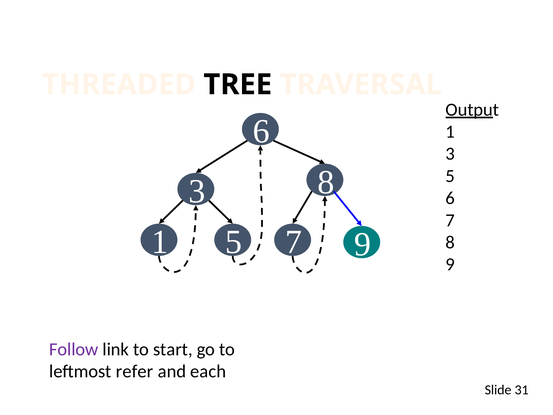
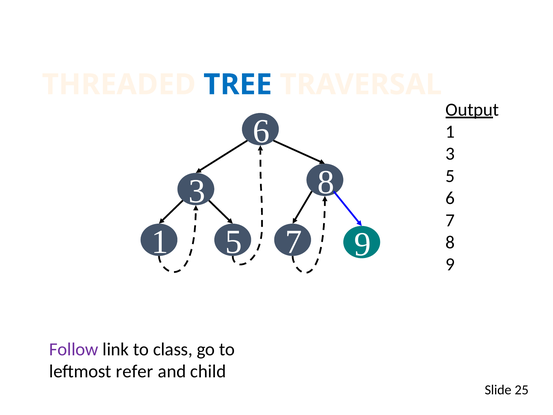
TREE colour: black -> blue (238, 85)
start: start -> class (173, 349)
each: each -> child (208, 371)
31: 31 -> 25 (522, 390)
